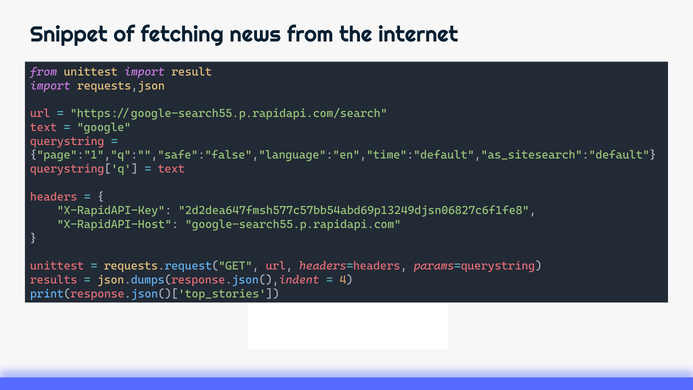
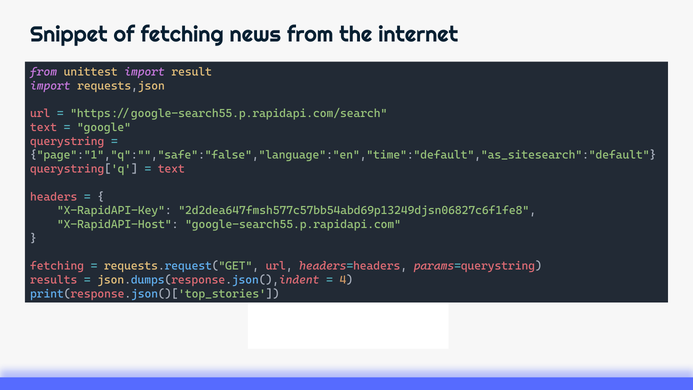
unittest: unittest -> fetching (57, 266)
